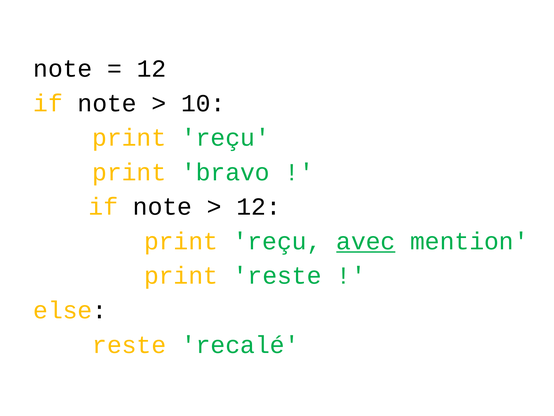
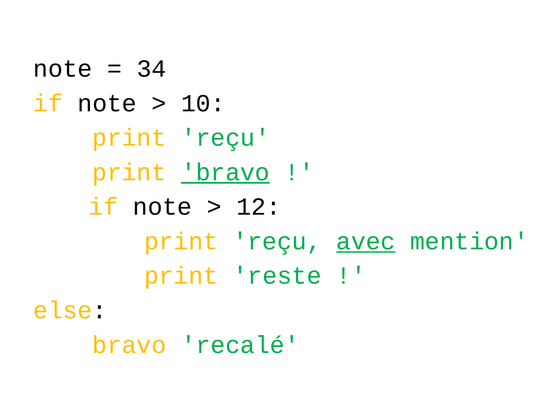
12: 12 -> 34 (152, 69)
bravo underline: none -> present (225, 172)
reste: reste -> bravo (129, 344)
